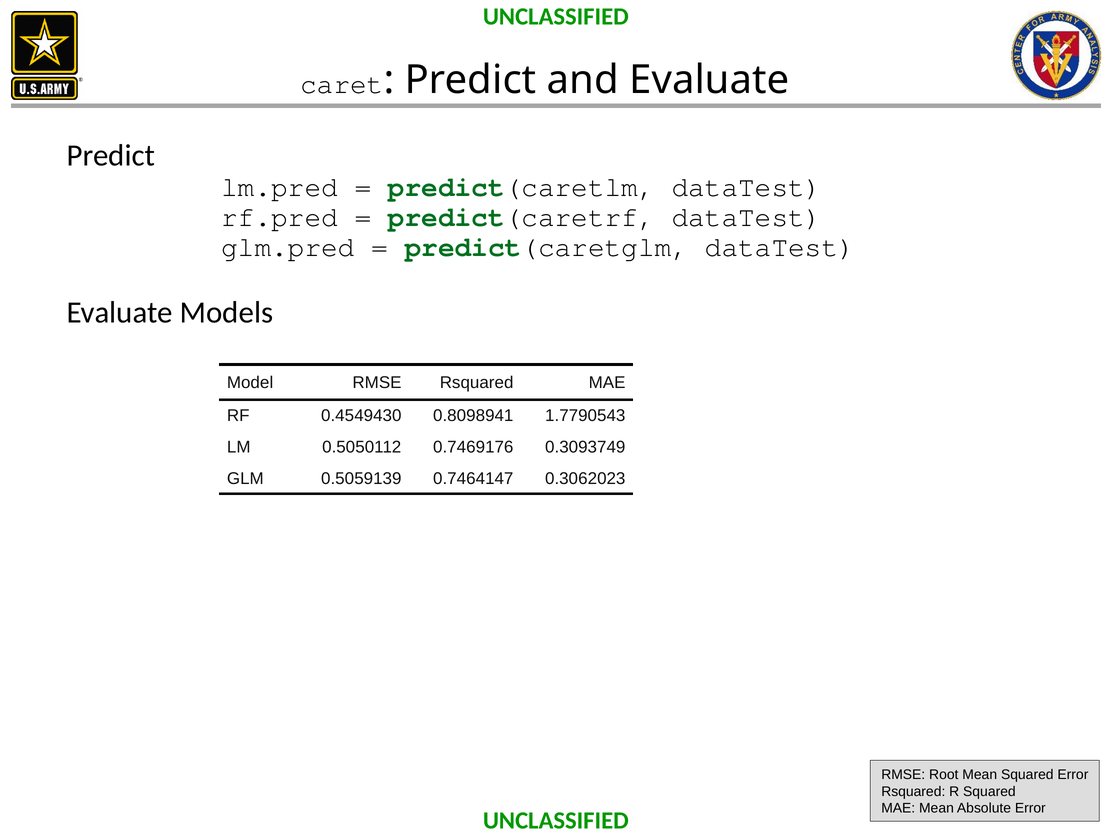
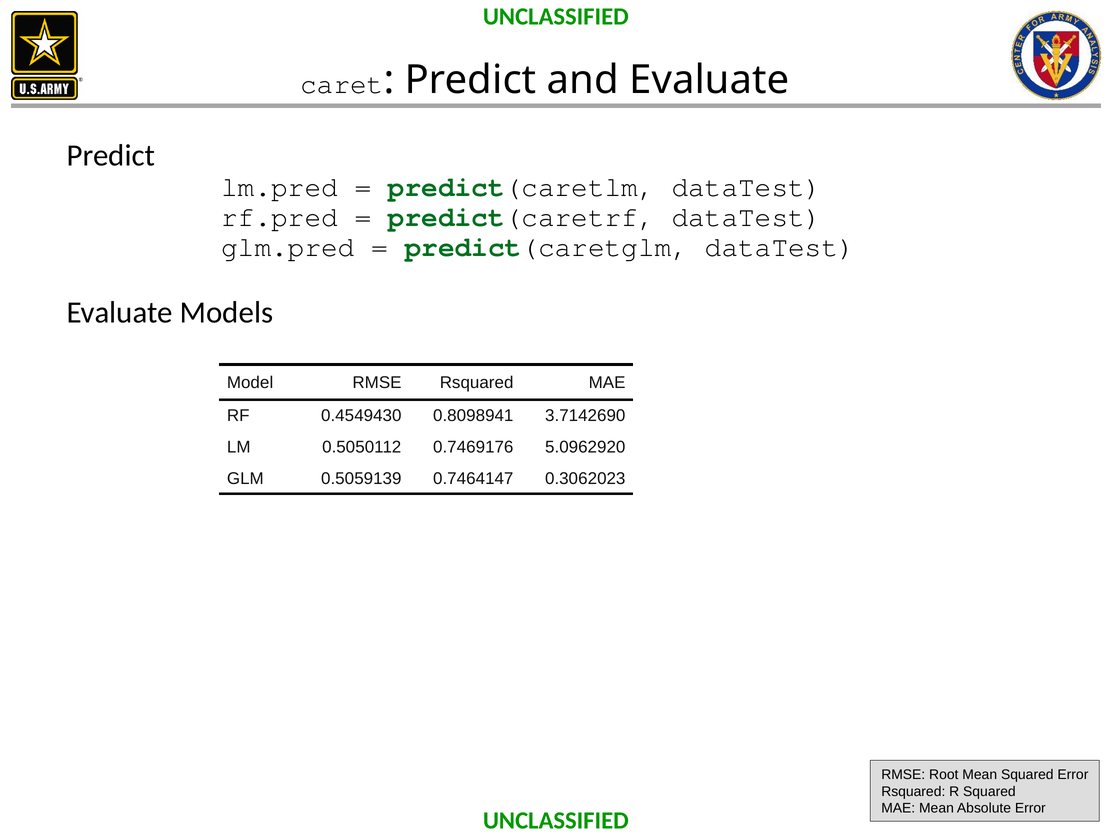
1.7790543: 1.7790543 -> 3.7142690 (585, 416)
0.3093749: 0.3093749 -> 5.0962920 (585, 447)
